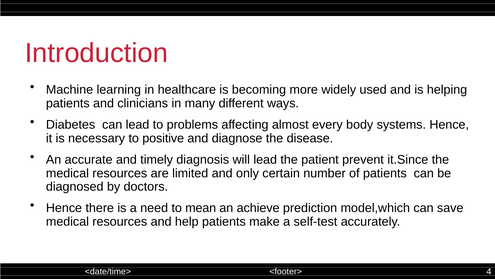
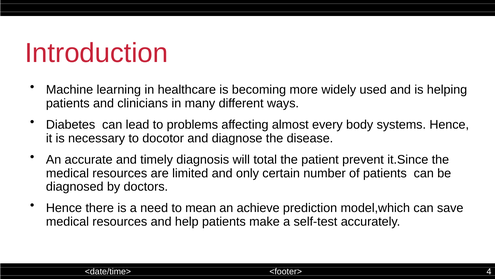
positive: positive -> docotor (163, 138)
will lead: lead -> total (265, 159)
